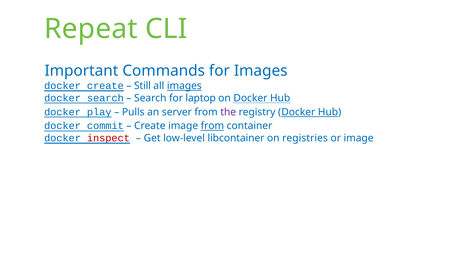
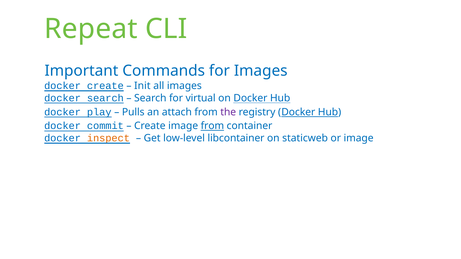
Still: Still -> Init (142, 86)
images underline: present -> none (184, 86)
laptop: laptop -> virtual (201, 98)
server: server -> attach (177, 112)
inspect colour: red -> orange (108, 138)
registries: registries -> staticweb (305, 138)
